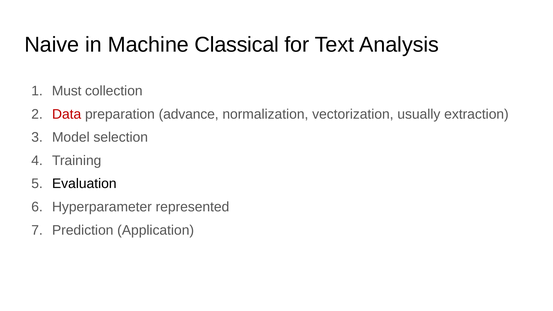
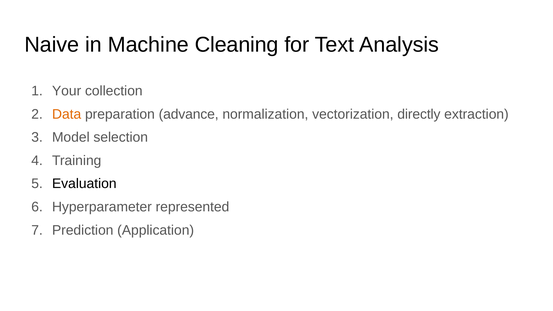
Classical: Classical -> Cleaning (237, 45)
Must: Must -> Your (67, 91)
Data colour: red -> orange (67, 114)
usually: usually -> directly (419, 114)
